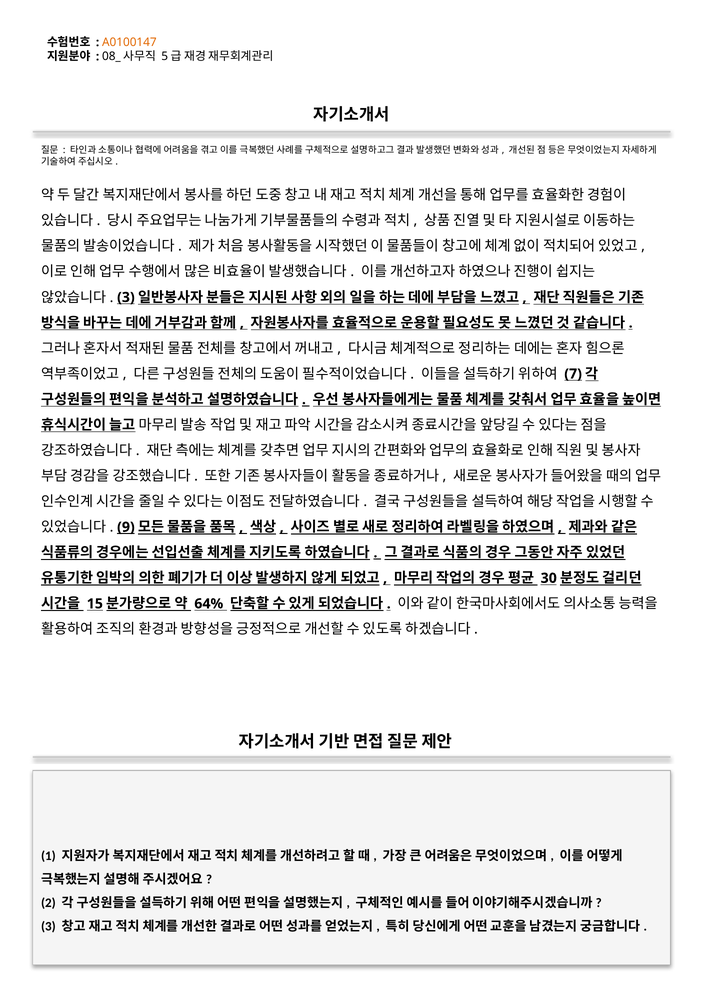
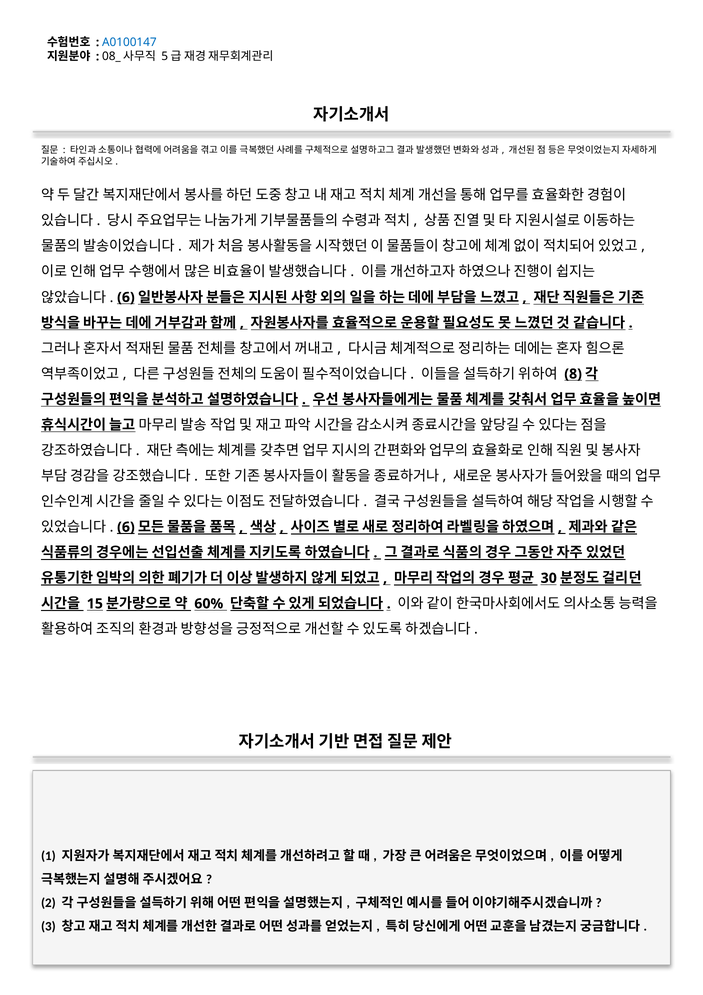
A0100147 colour: orange -> blue (129, 42)
3: 3 -> 6 (126, 297)
7: 7 -> 8 (573, 374)
9: 9 -> 6 (126, 527)
64%: 64% -> 60% (209, 603)
